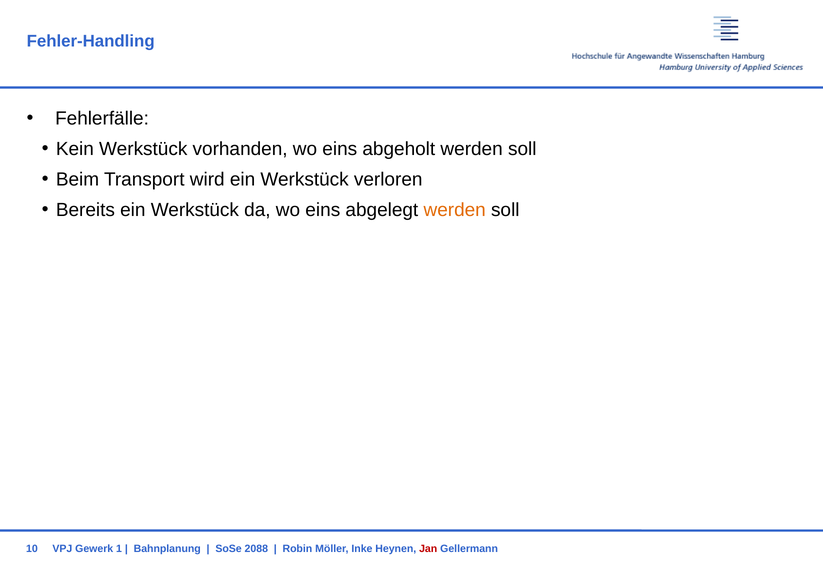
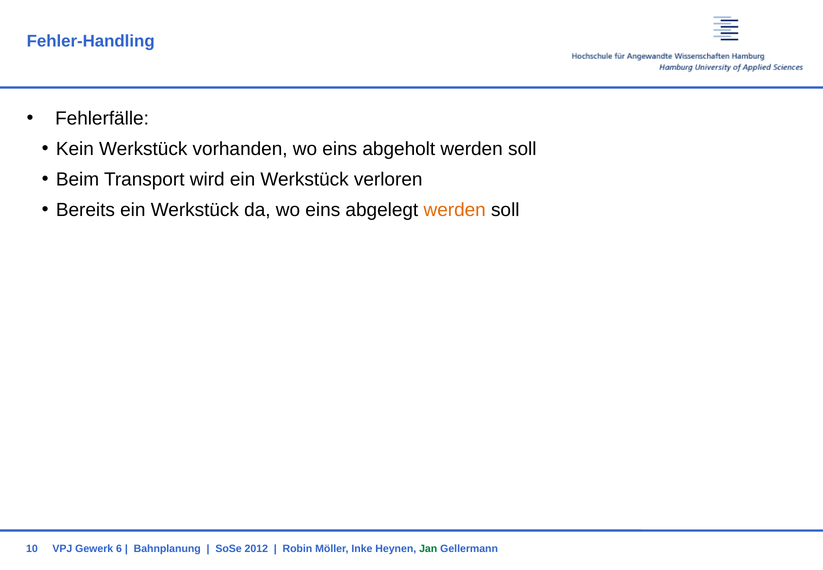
1: 1 -> 6 (119, 548)
2088: 2088 -> 2012 (256, 548)
Jan colour: red -> green (428, 548)
